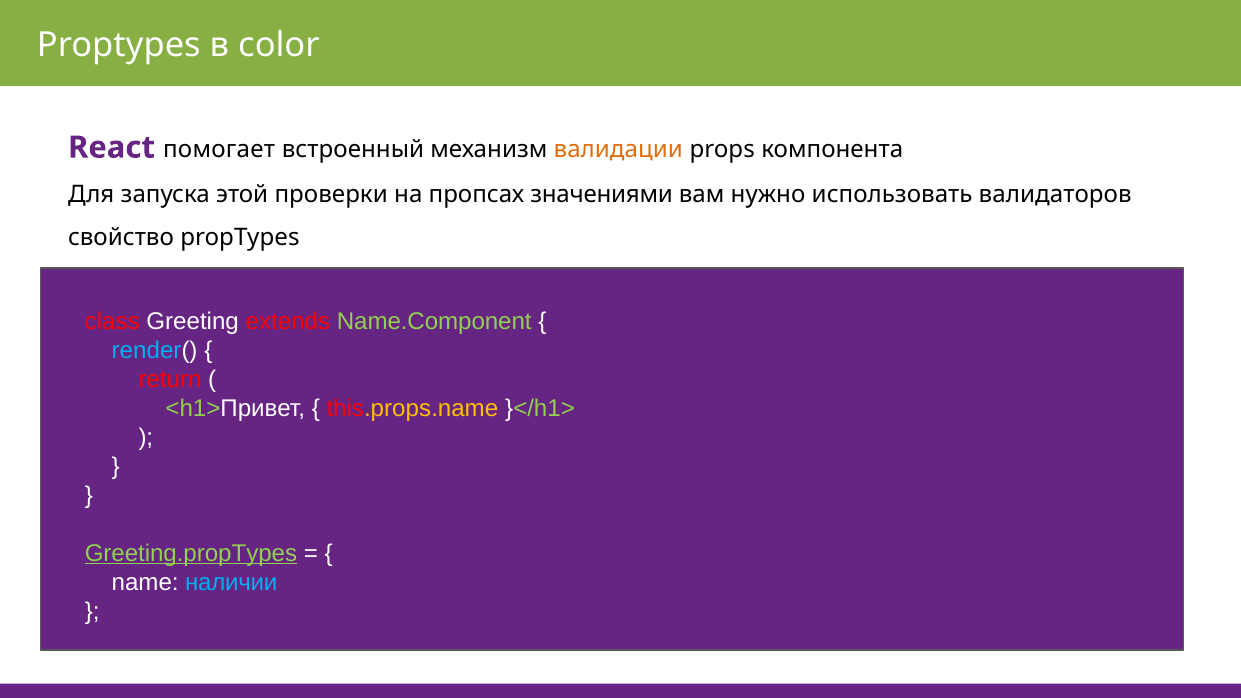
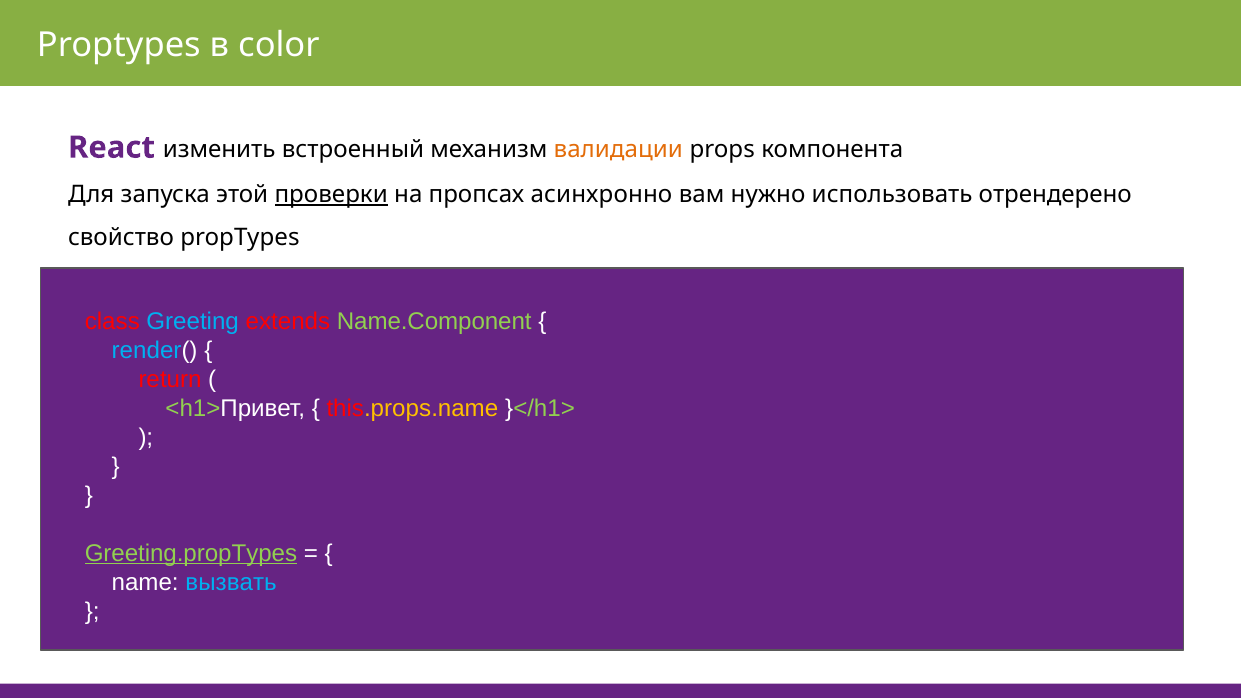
помогает: помогает -> изменить (219, 150)
проверки underline: none -> present (331, 195)
значениями: значениями -> асинхронно (601, 195)
валидаторов: валидаторов -> отрендерено (1055, 195)
Greeting colour: white -> light blue (193, 321)
наличии: наличии -> вызвать (231, 582)
